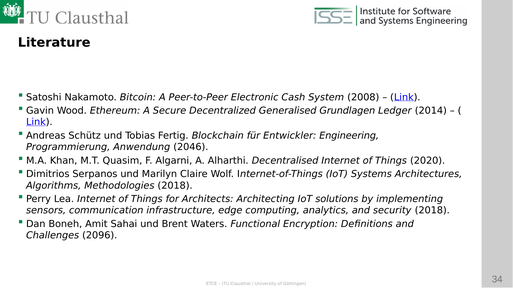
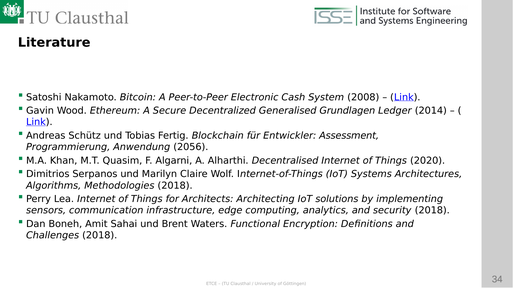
Engineering: Engineering -> Assessment (349, 136)
2046: 2046 -> 2056 (191, 147)
Challenges 2096: 2096 -> 2018 (100, 236)
